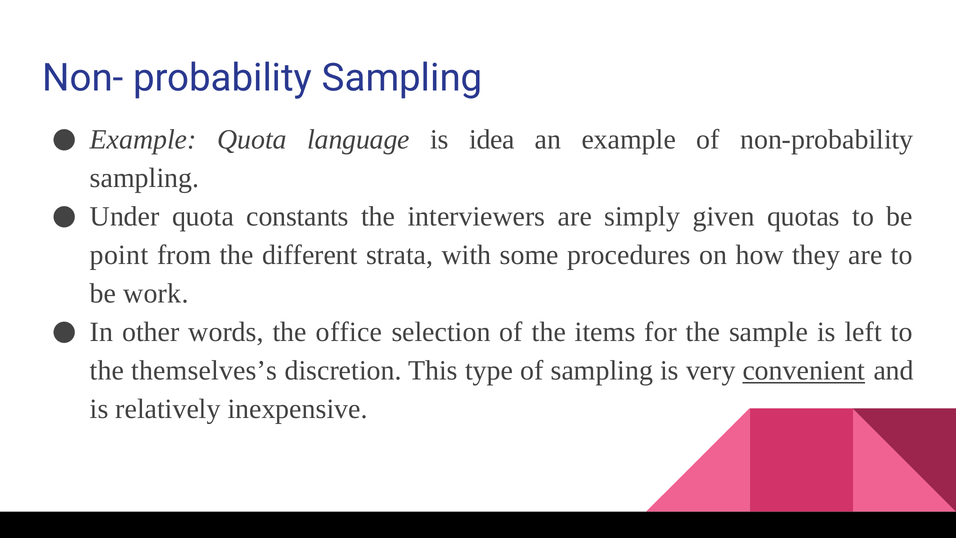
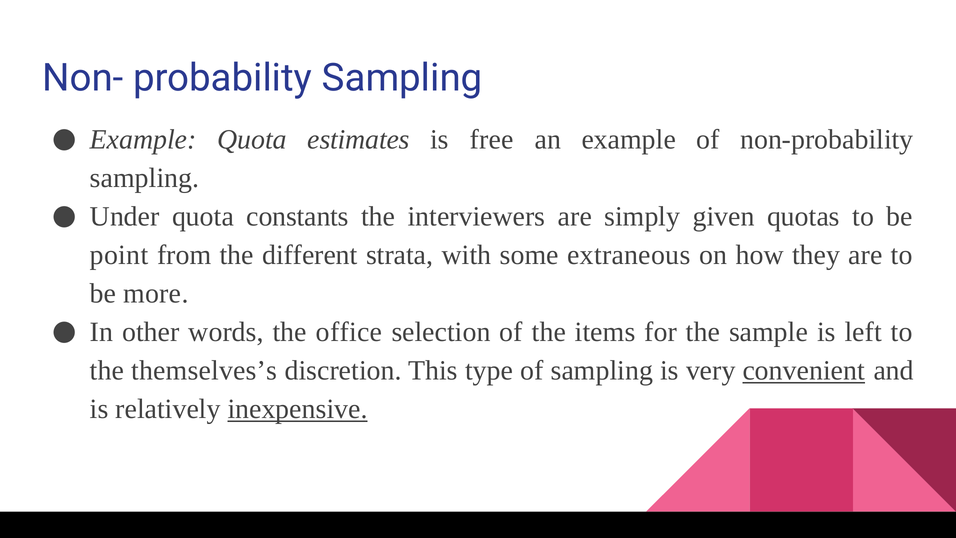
language: language -> estimates (358, 140)
idea: idea -> free (492, 140)
procedures: procedures -> extraneous (629, 255)
work: work -> more (156, 294)
inexpensive underline: none -> present (298, 409)
